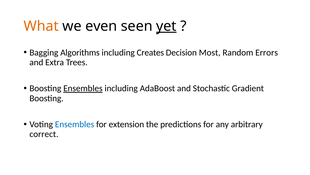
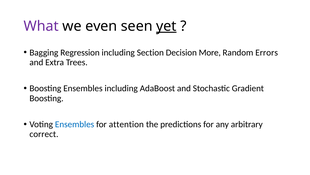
What colour: orange -> purple (41, 26)
Algorithms: Algorithms -> Regression (80, 52)
Creates: Creates -> Section (150, 52)
Most: Most -> More (210, 52)
Ensembles underline: present -> none (83, 88)
extension: extension -> attention (126, 124)
